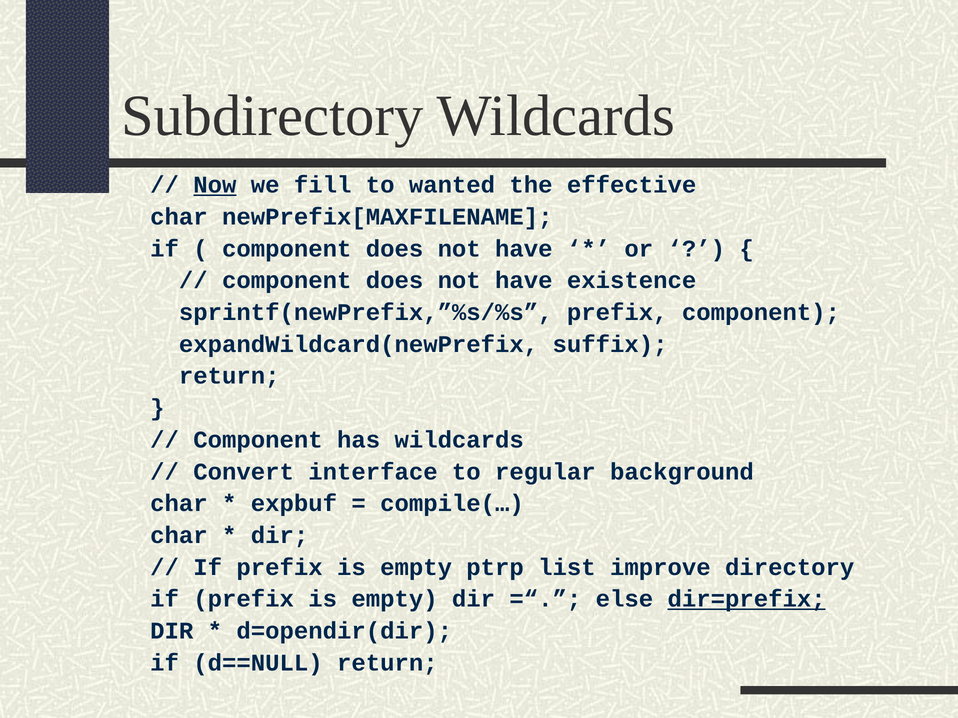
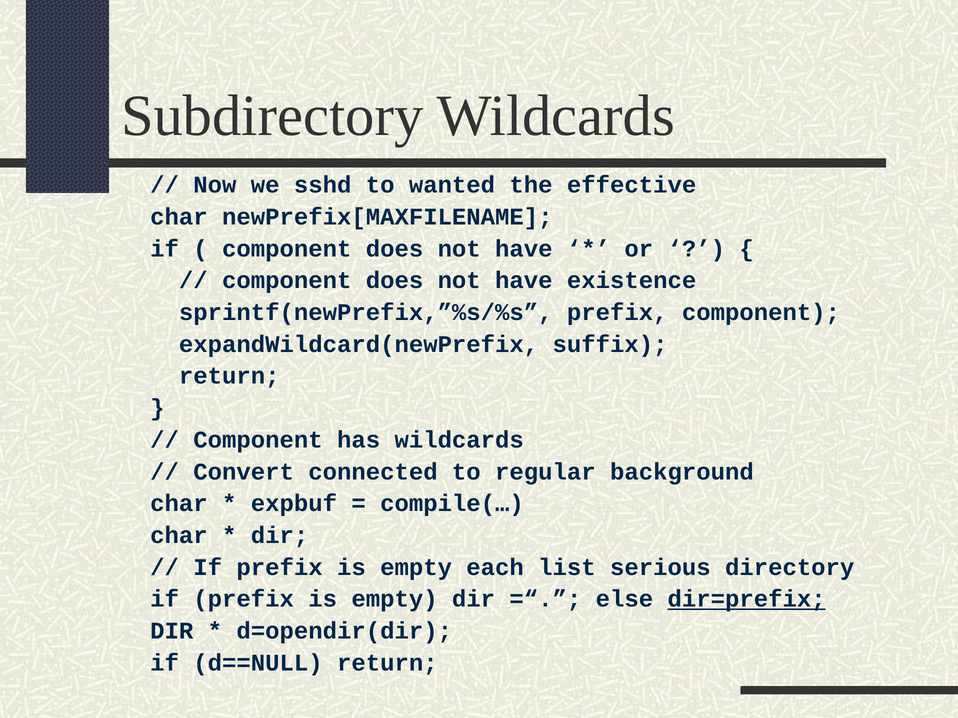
Now underline: present -> none (215, 185)
fill: fill -> sshd (323, 185)
interface: interface -> connected (373, 472)
ptrp: ptrp -> each (495, 568)
improve: improve -> serious (660, 568)
